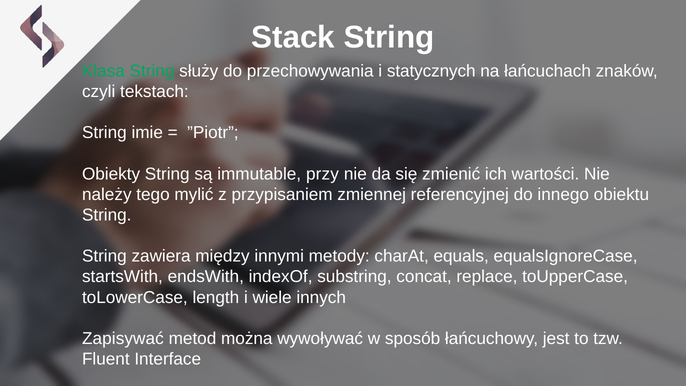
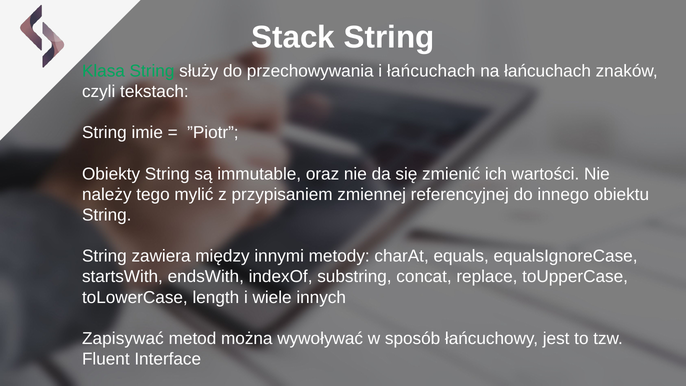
i statycznych: statycznych -> łańcuchach (431, 71)
przy: przy -> oraz (323, 174)
